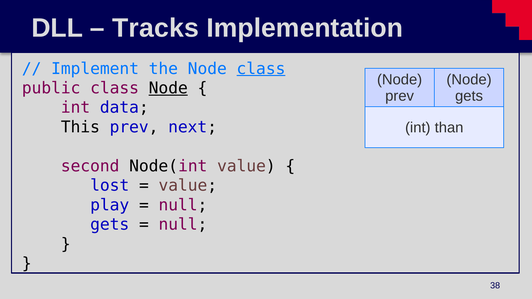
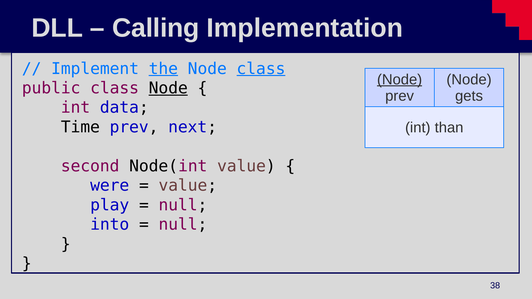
Tracks: Tracks -> Calling (156, 28)
the underline: none -> present (163, 69)
Node underline: none -> present (400, 80)
This: This -> Time (80, 127)
lost: lost -> were (110, 186)
gets: gets -> into (110, 225)
